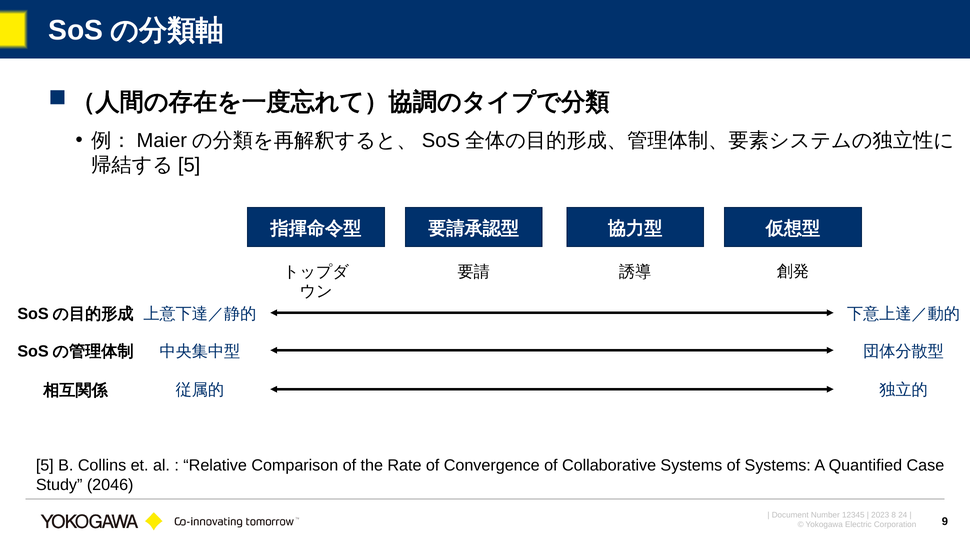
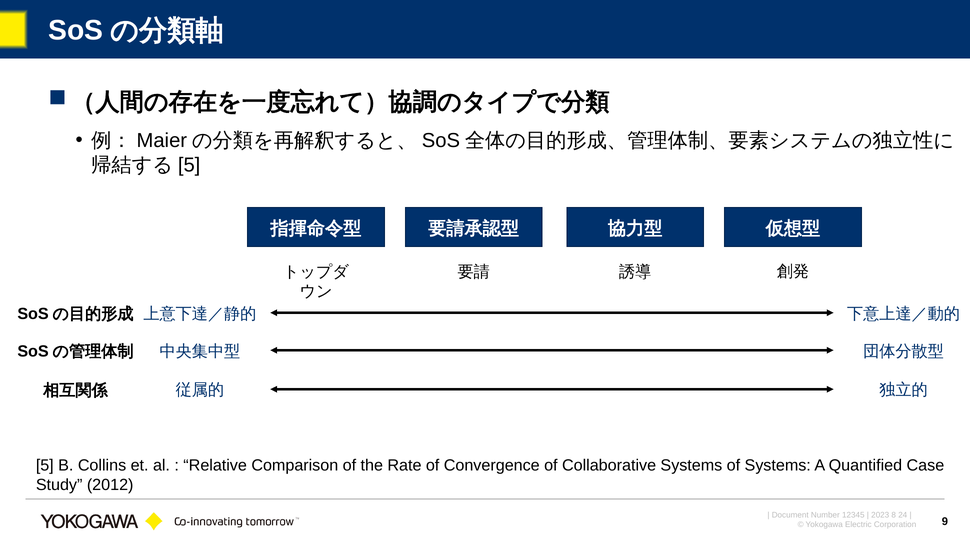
2046: 2046 -> 2012 (110, 485)
